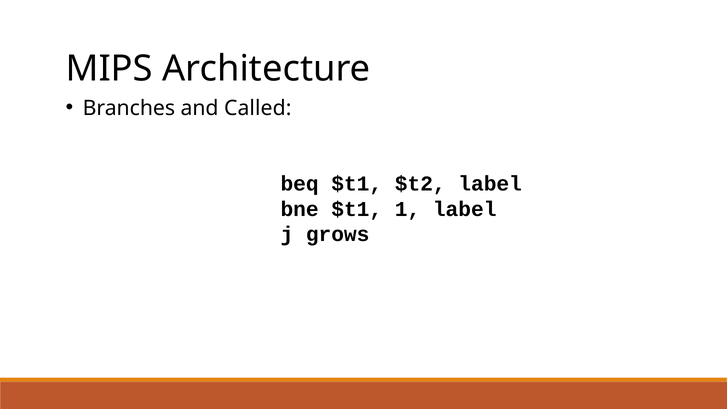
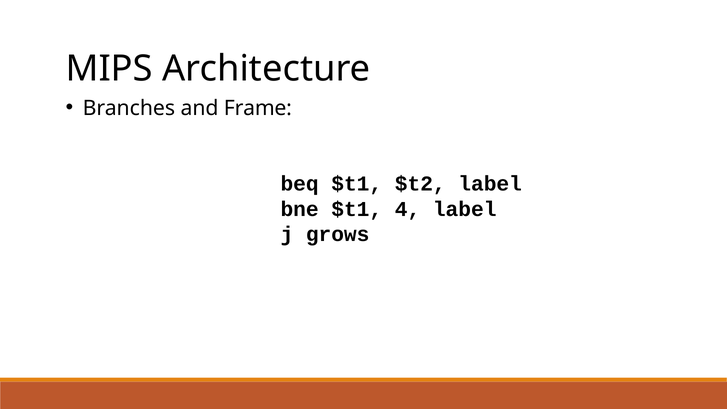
Called: Called -> Frame (258, 108)
1: 1 -> 4 (408, 209)
